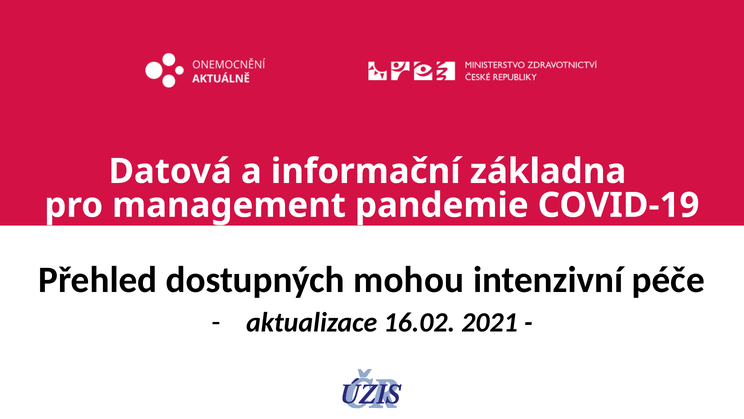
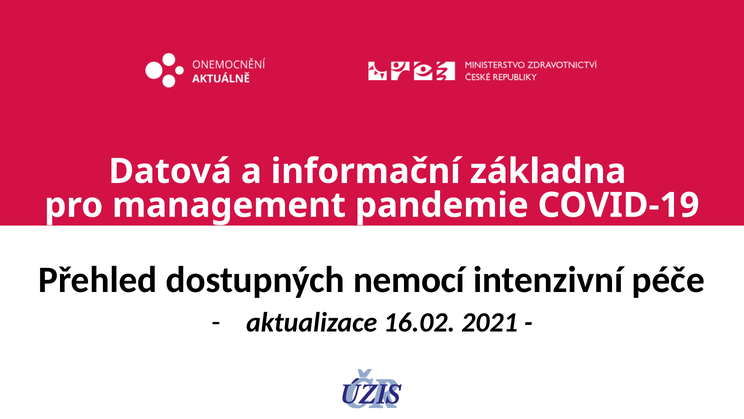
mohou: mohou -> nemocí (409, 279)
